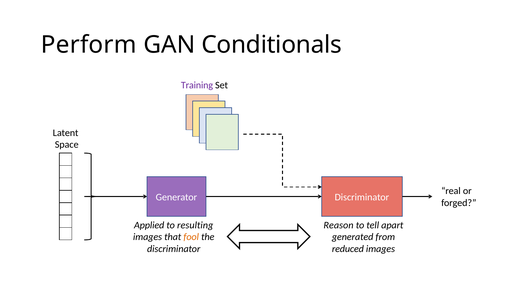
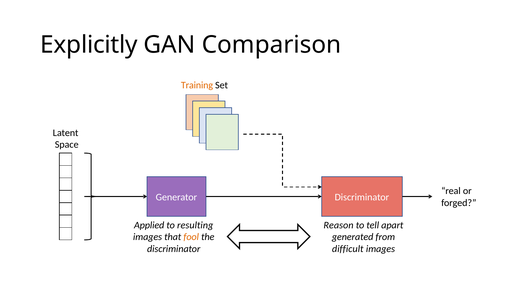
Perform: Perform -> Explicitly (89, 45)
Conditionals: Conditionals -> Comparison (272, 45)
Training colour: purple -> orange (197, 85)
reduced: reduced -> difficult (348, 249)
